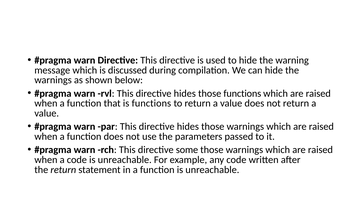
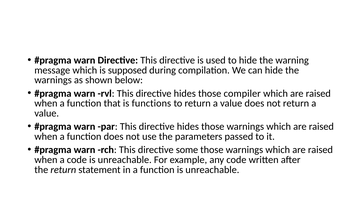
discussed: discussed -> supposed (128, 70)
those functions: functions -> compiler (242, 93)
